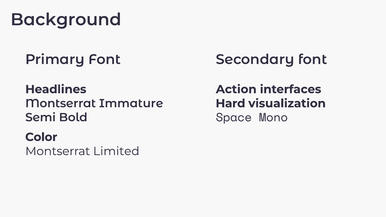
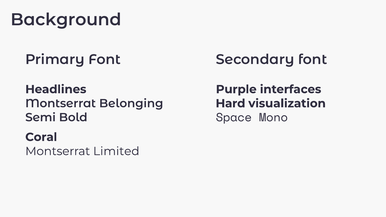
Action: Action -> Purple (236, 89)
Immature: Immature -> Belonging (131, 104)
Color: Color -> Coral (41, 137)
